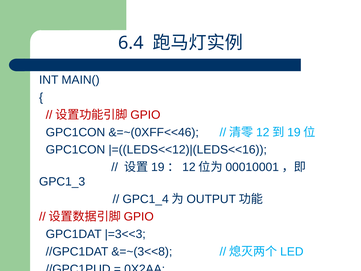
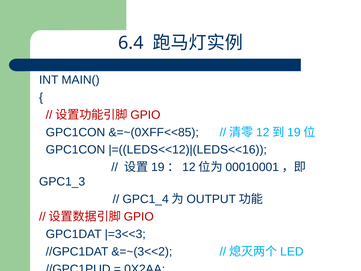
&=~(0XFF<<46: &=~(0XFF<<46 -> &=~(0XFF<<85 (154, 132)
&=~(3<<8: &=~(3<<8 -> &=~(3<<2 (142, 251)
